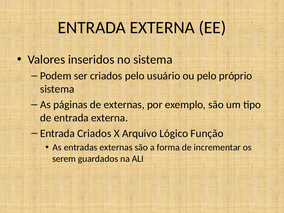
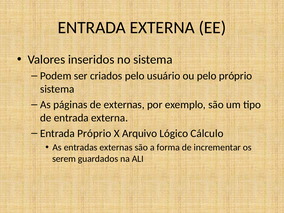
Entrada Criados: Criados -> Próprio (94, 133)
Função: Função -> Cálculo (207, 133)
